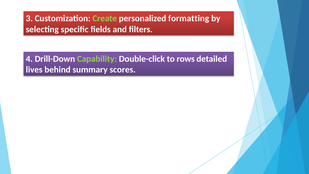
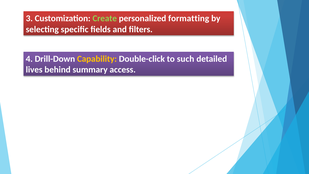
Capability colour: light green -> yellow (97, 59)
rows: rows -> such (186, 59)
scores: scores -> access (123, 70)
